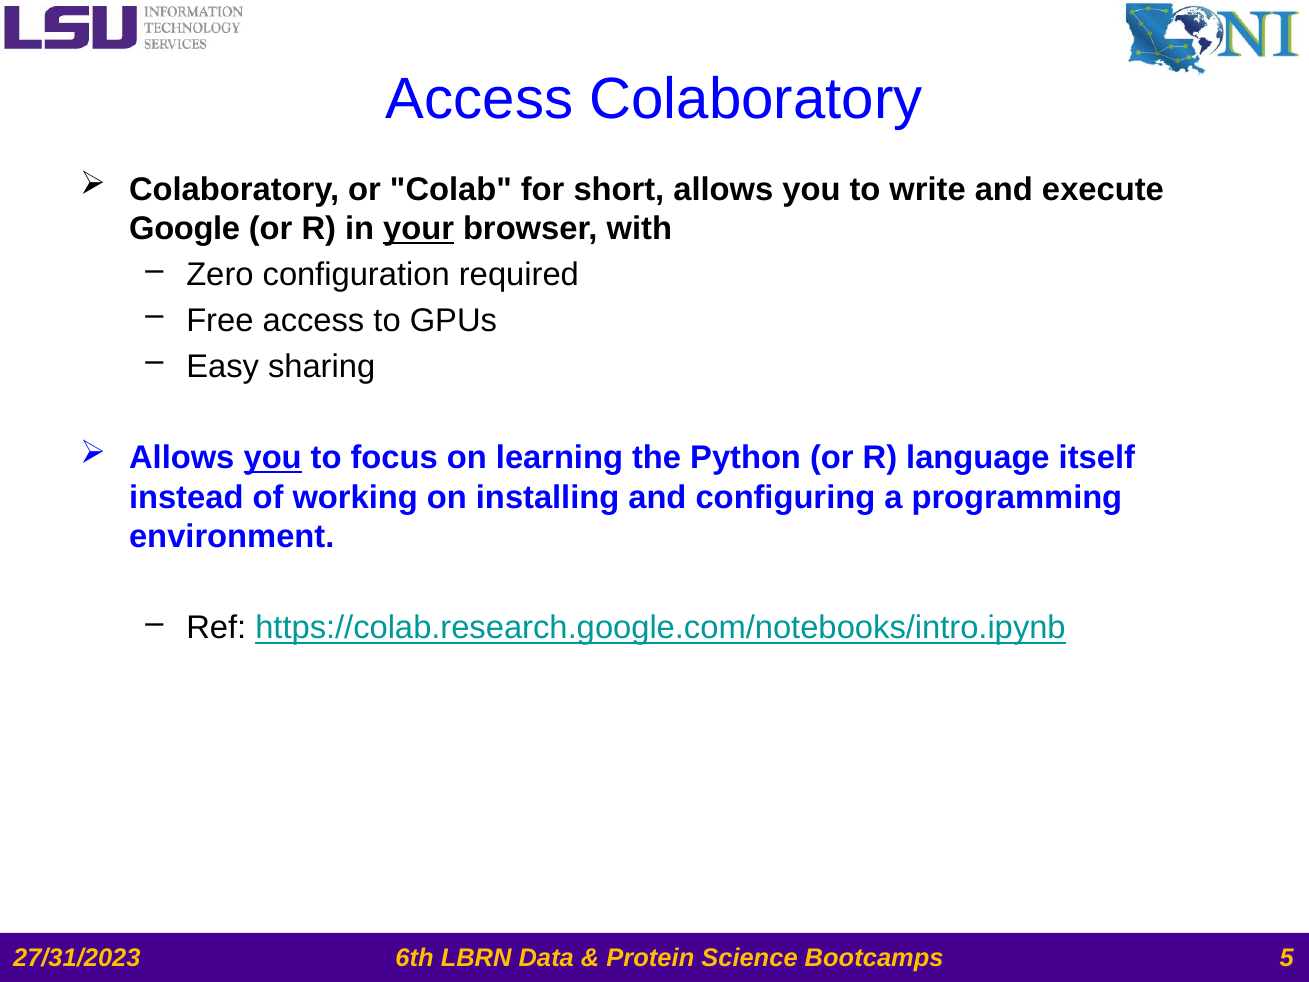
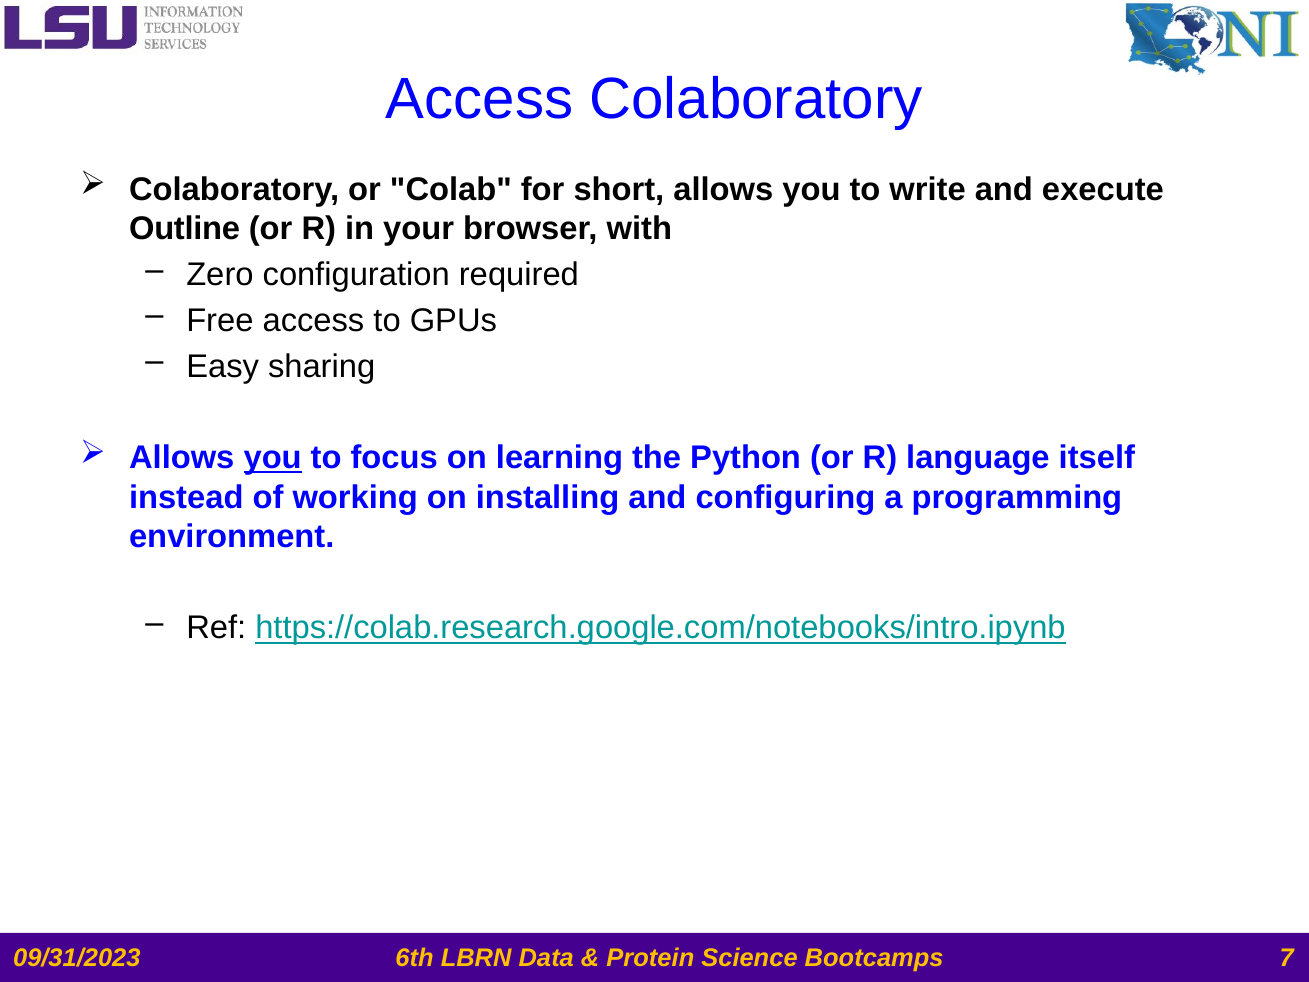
Google: Google -> Outline (185, 229)
your underline: present -> none (419, 229)
27/31/2023: 27/31/2023 -> 09/31/2023 (77, 958)
5: 5 -> 7 (1287, 958)
